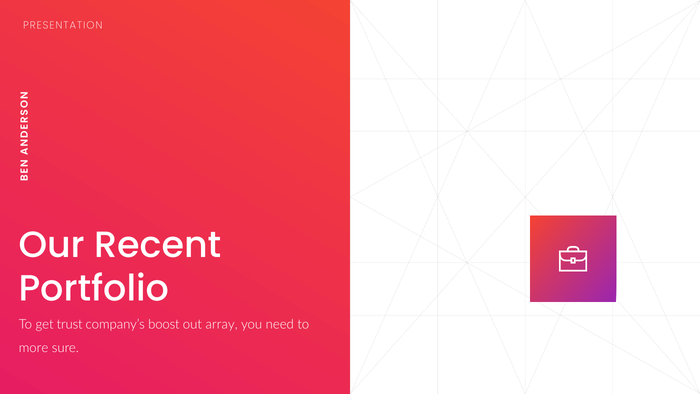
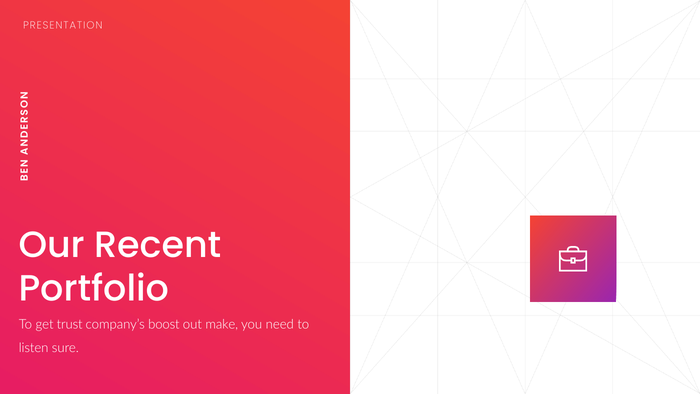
array: array -> make (222, 324)
more: more -> listen (34, 348)
